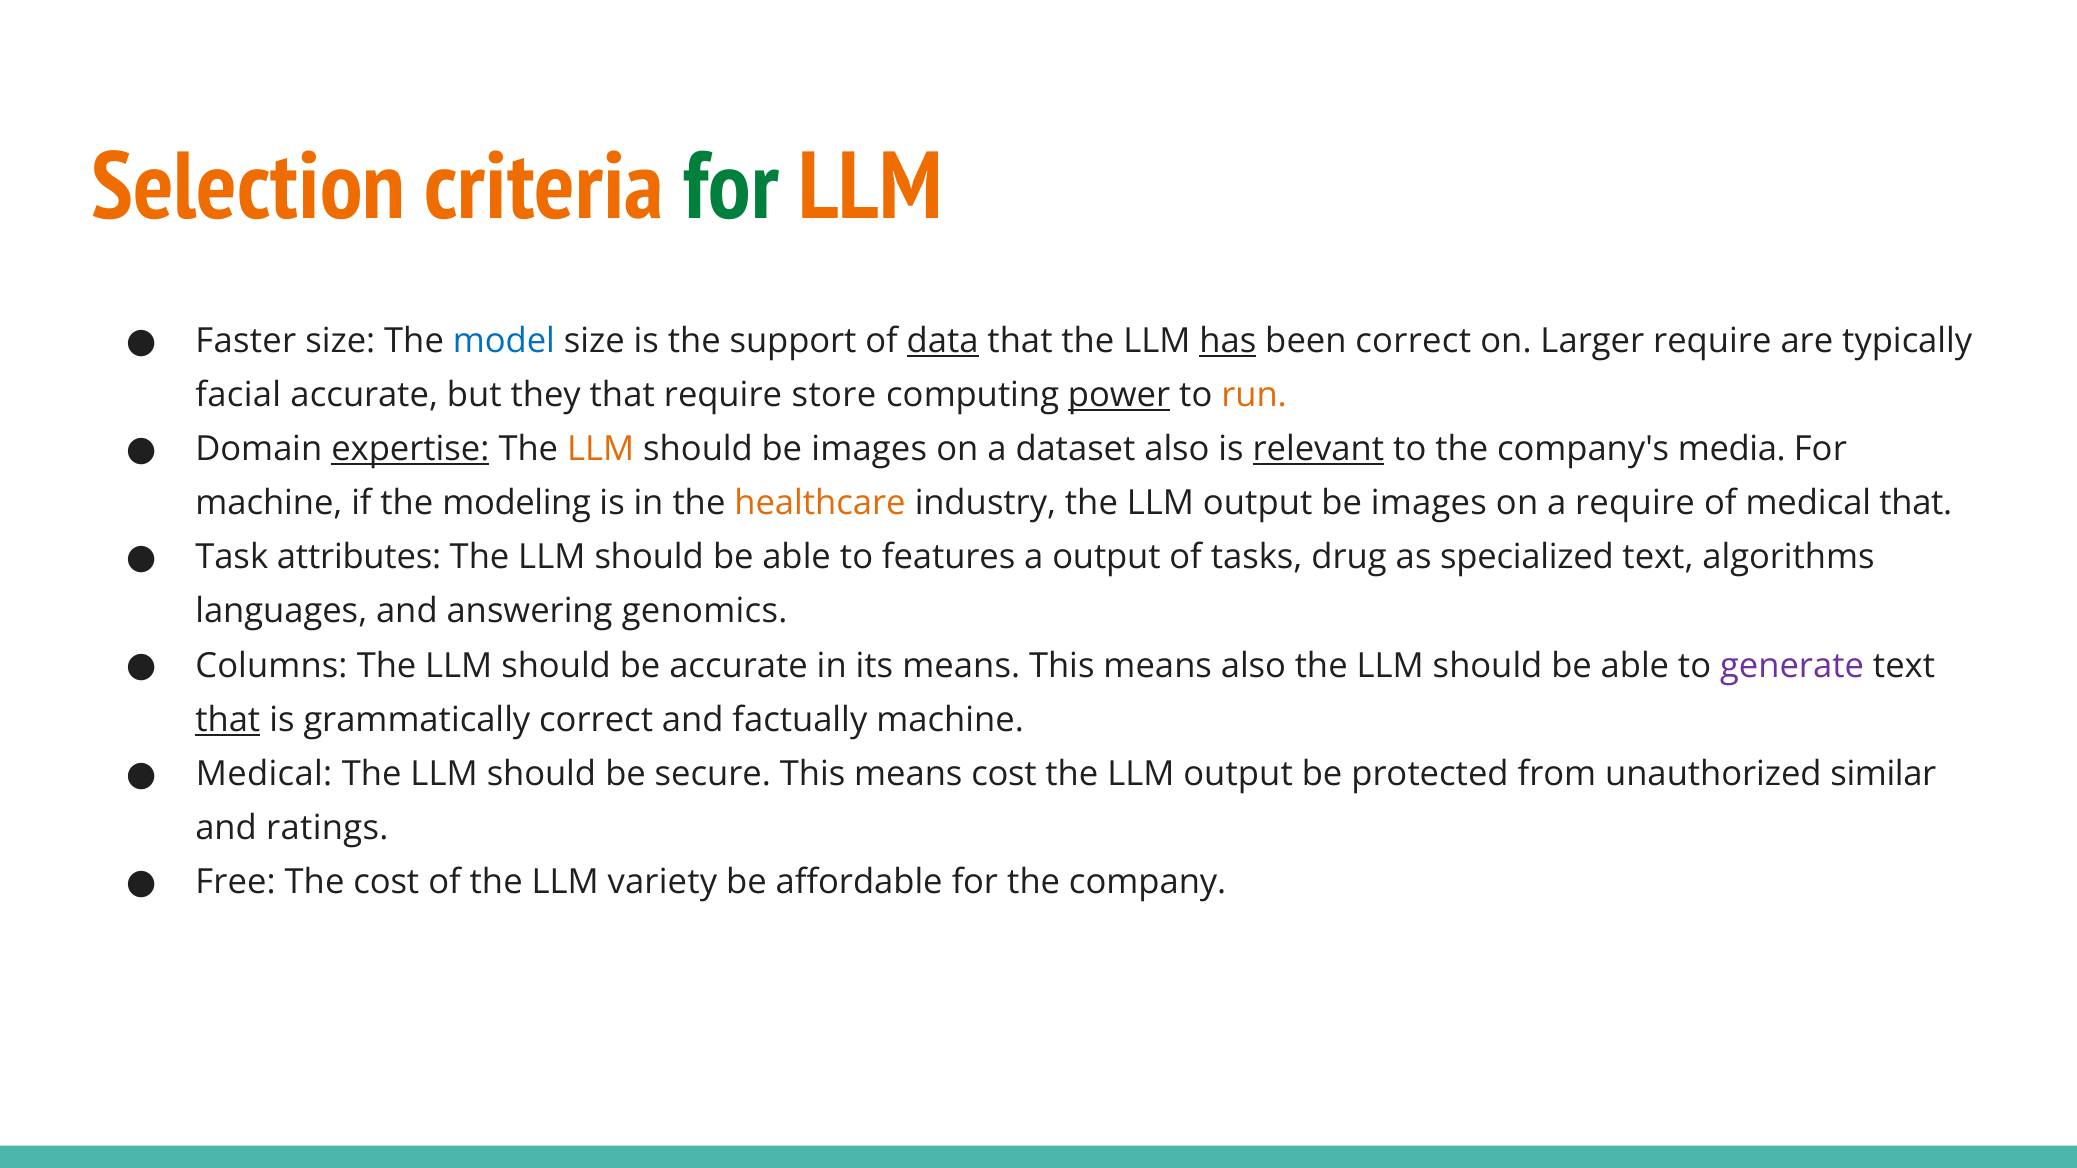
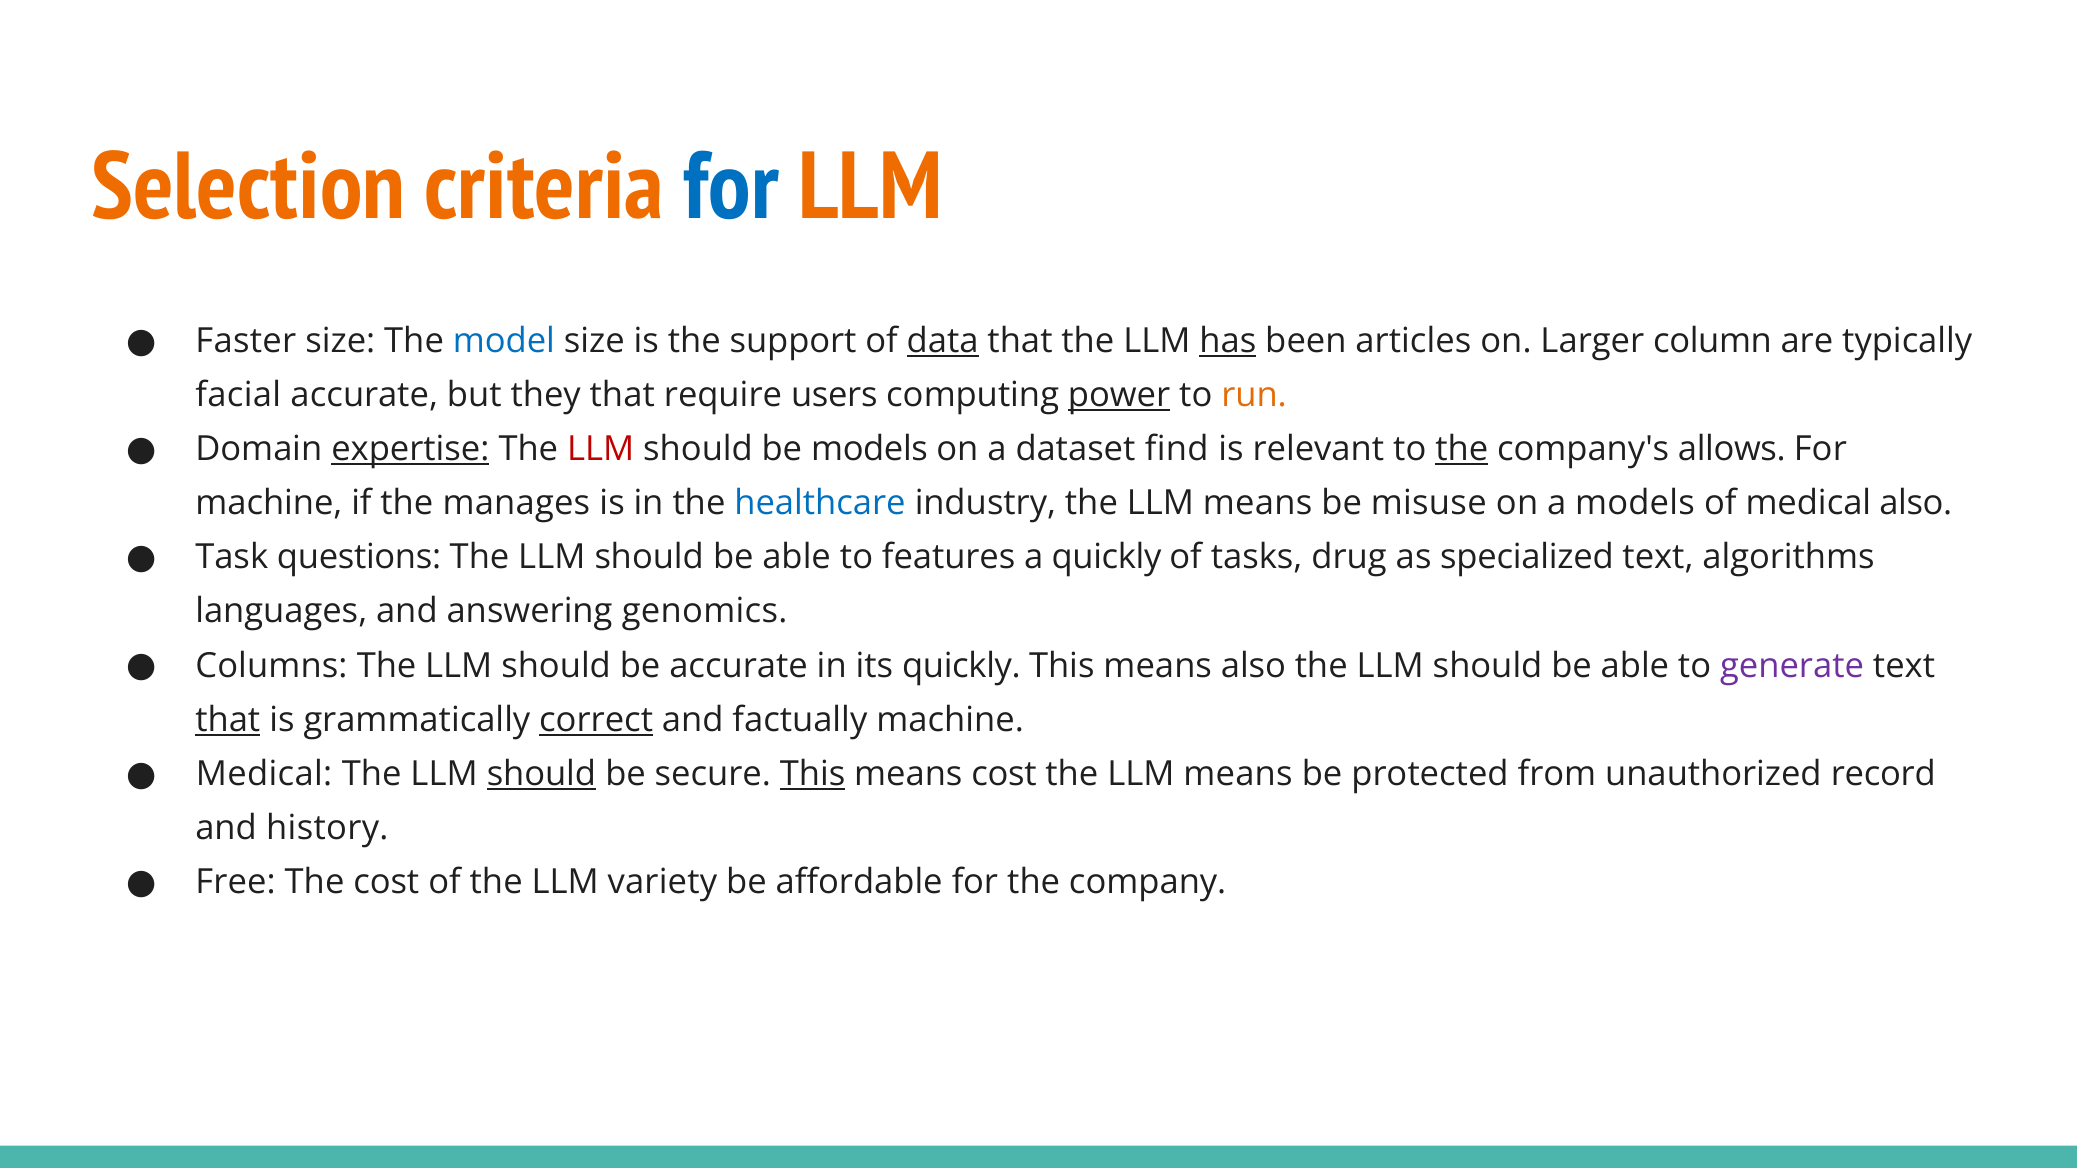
for colour: green -> blue (731, 187)
been correct: correct -> articles (1413, 341)
Larger require: require -> column (1713, 341)
store: store -> users (834, 395)
LLM colour: orange -> red (601, 449)
should be images: images -> models (870, 449)
dataset also: also -> find (1177, 449)
relevant underline: present -> none (1318, 449)
the underline: none -> present (1462, 449)
media: media -> allows (1732, 449)
modeling: modeling -> manages (516, 504)
healthcare colour: orange -> blue (820, 504)
industry the LLM output: output -> means (1258, 504)
images: images -> misuse (1429, 504)
a require: require -> models (1635, 504)
medical that: that -> also (1916, 504)
attributes: attributes -> questions (359, 558)
a output: output -> quickly (1107, 558)
its means: means -> quickly (961, 666)
correct underline: none -> present (596, 720)
should underline: none -> present (541, 774)
This underline: none -> present (813, 774)
output: output -> means (1238, 774)
similar: similar -> record (1883, 774)
ratings: ratings -> history (327, 828)
